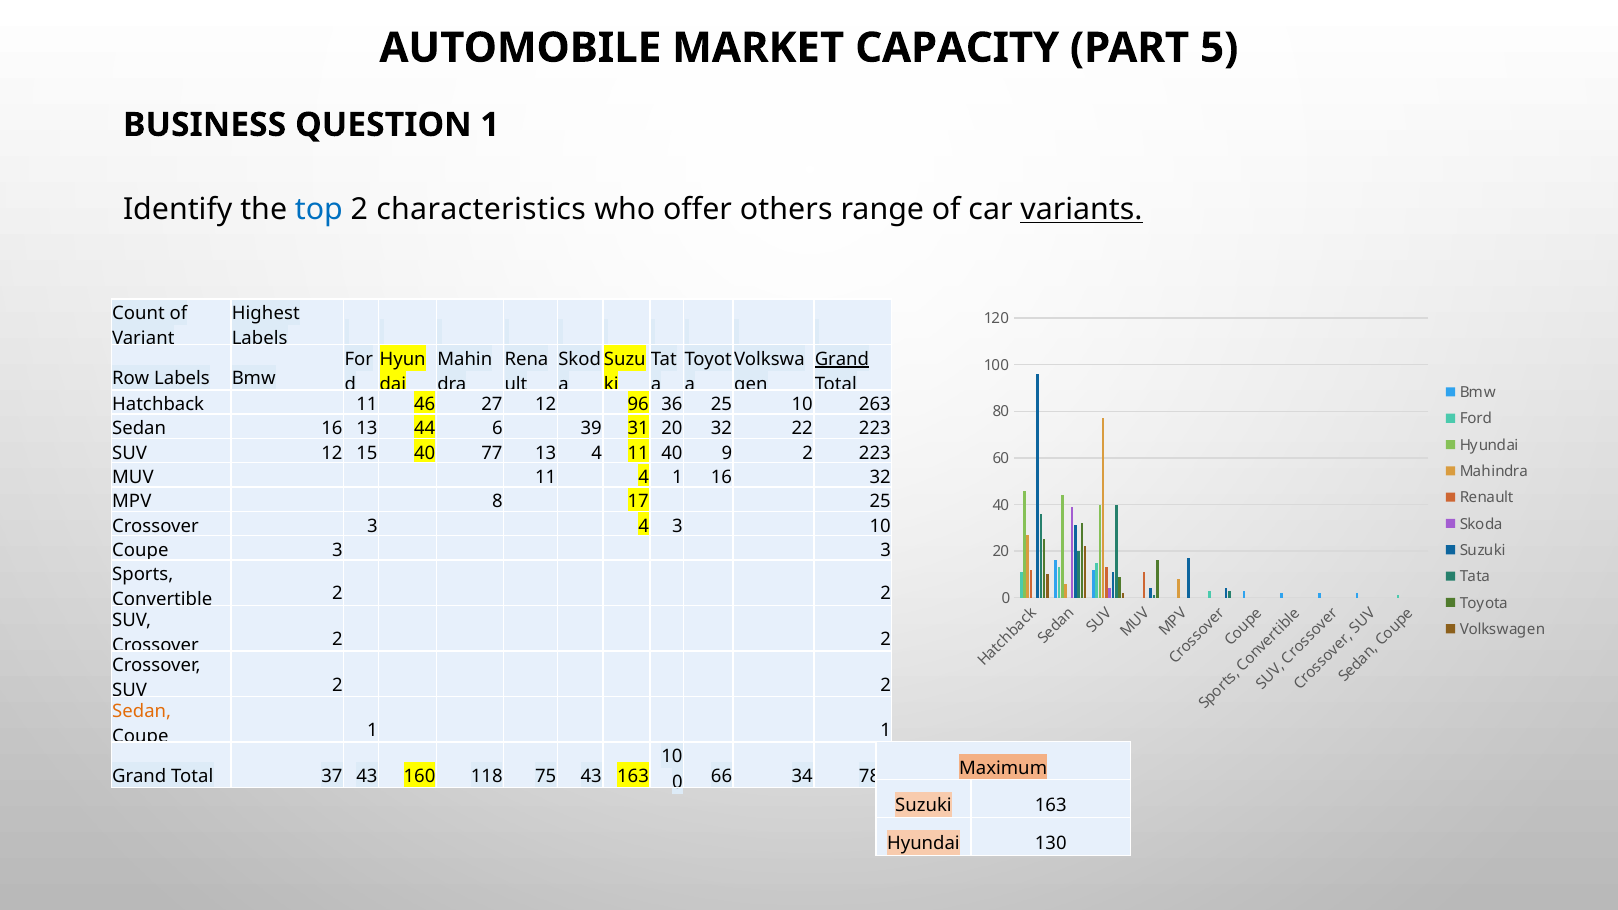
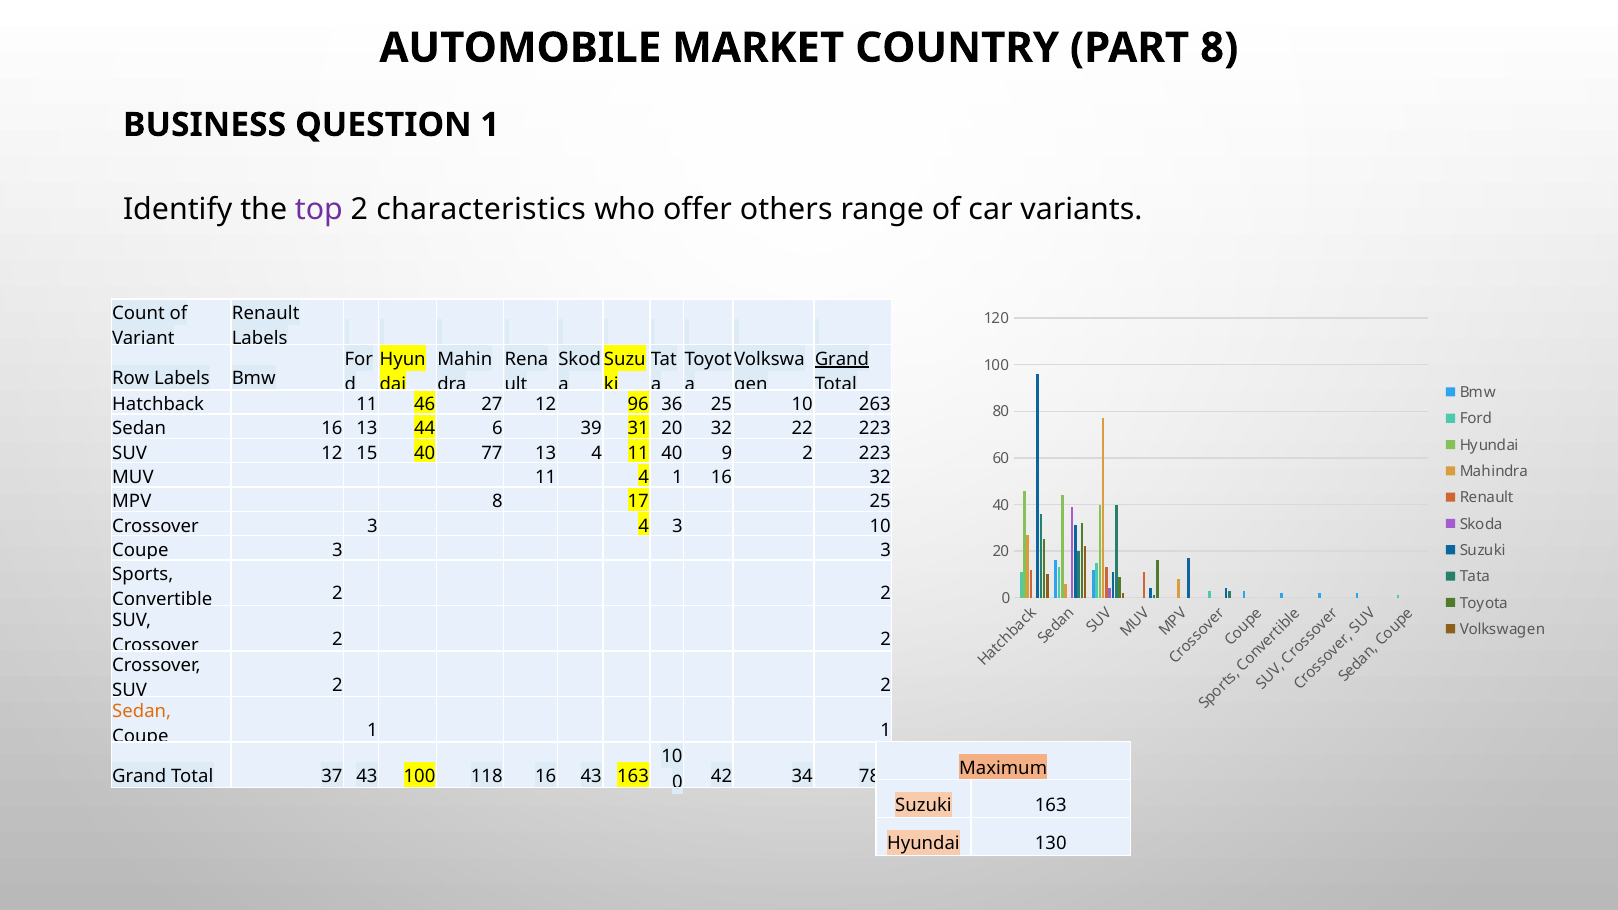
CAPACITY: CAPACITY -> COUNTRY (957, 48)
PART 5: 5 -> 8 (1219, 48)
top colour: blue -> purple (319, 210)
variants underline: present -> none (1081, 210)
Highest: Highest -> Renault (266, 313)
43 160: 160 -> 100 (420, 776)
118 75: 75 -> 16 (546, 776)
66: 66 -> 42 (722, 776)
